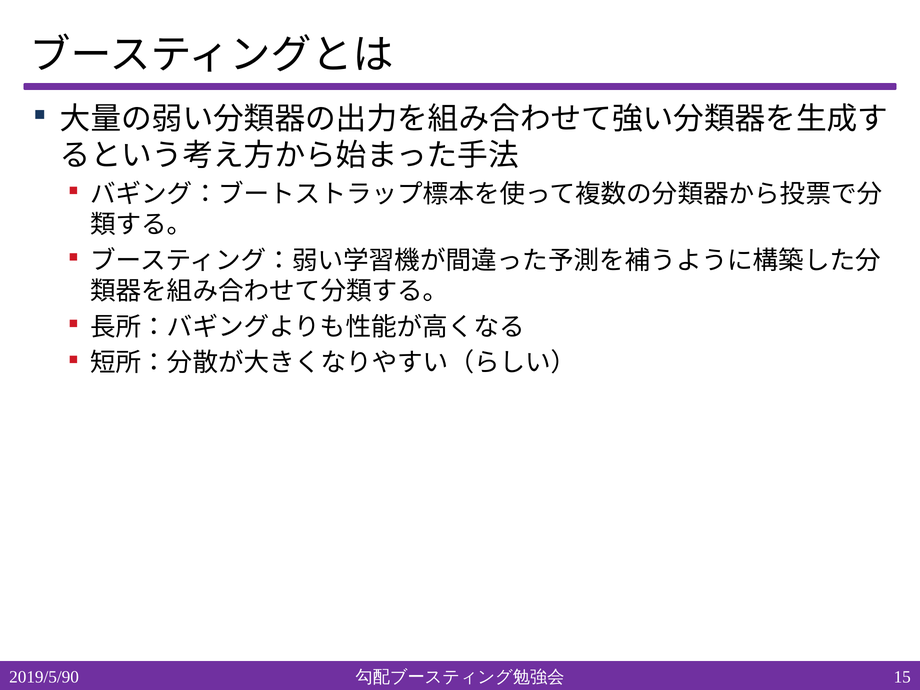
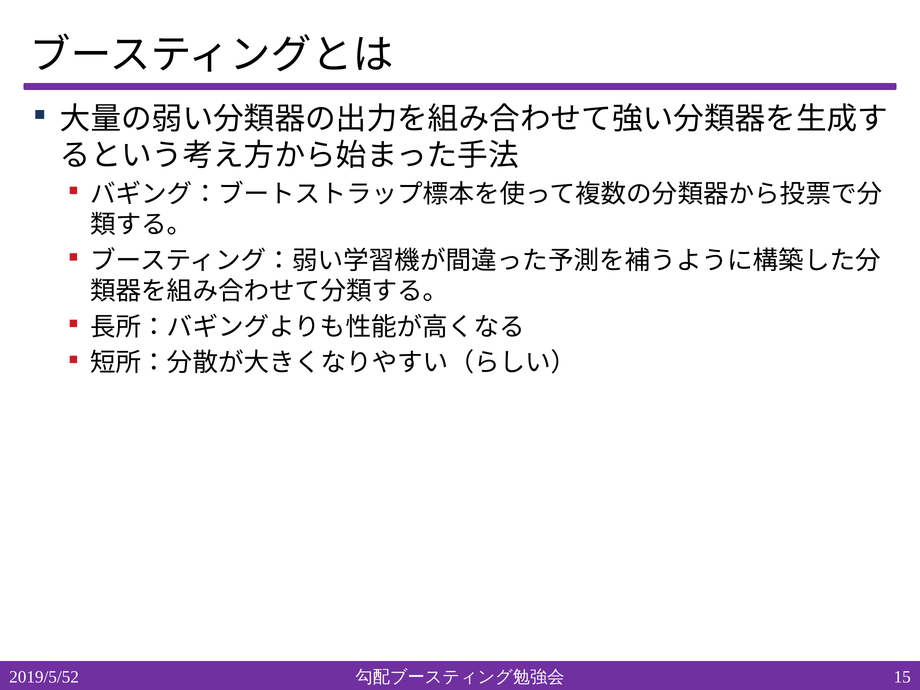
2019/5/90: 2019/5/90 -> 2019/5/52 (44, 677)
